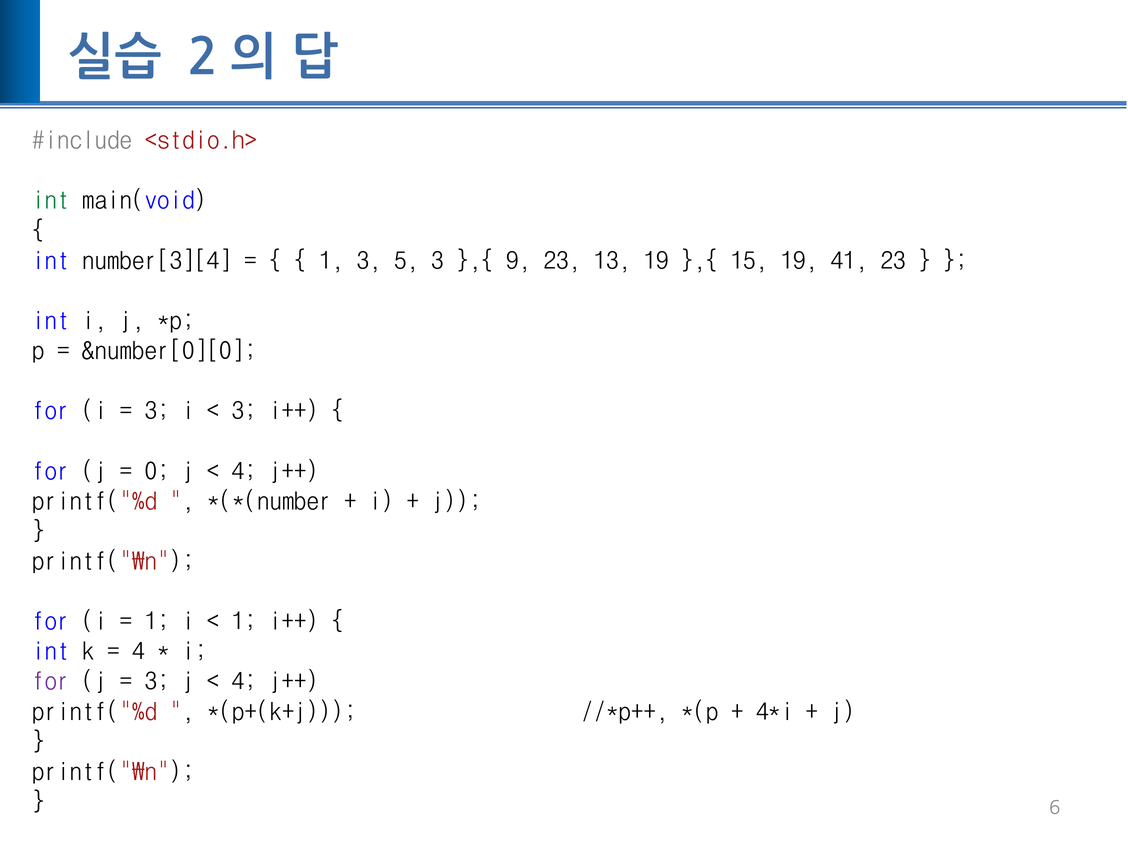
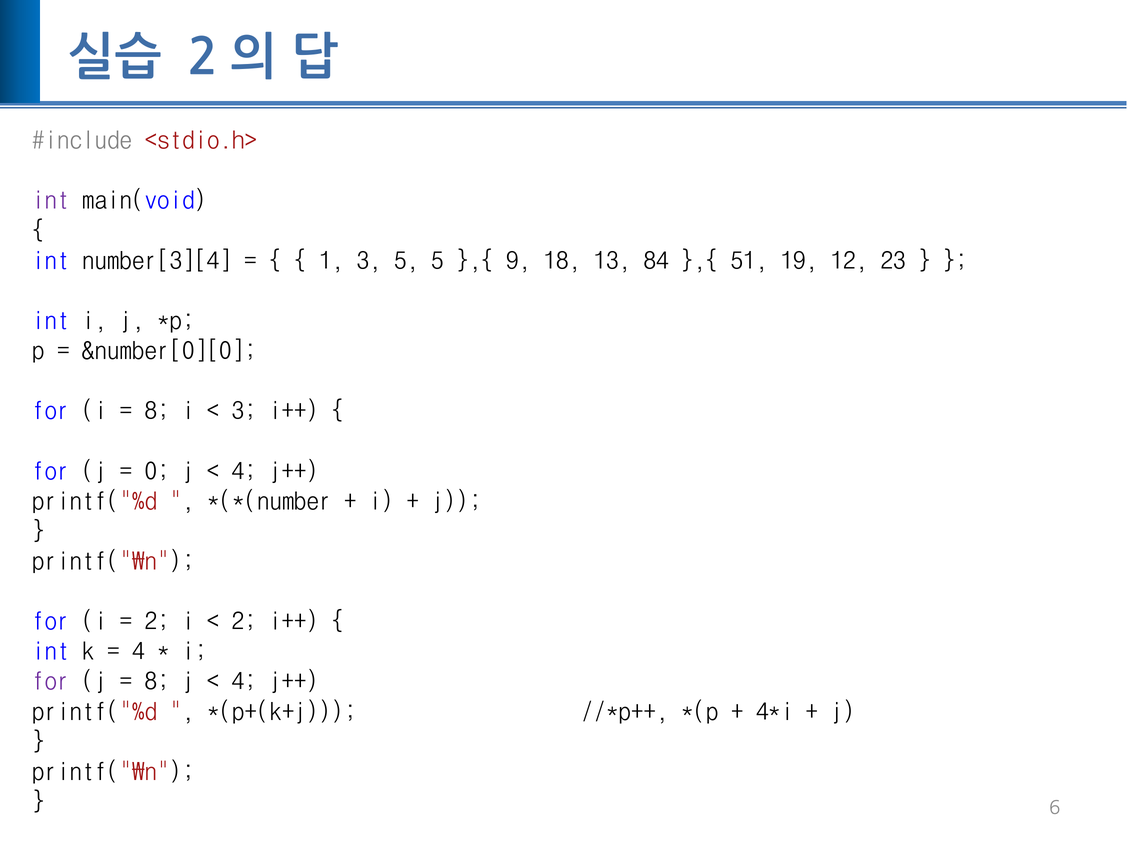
int colour: green -> purple (51, 201)
5 3: 3 -> 5 (438, 261)
9 23: 23 -> 18 (563, 261)
13 19: 19 -> 84 (656, 261)
15: 15 -> 51 (750, 261)
41: 41 -> 12 (849, 261)
3: 3 -> 8 (157, 411)
1: 1 -> 2 (157, 622)
1: 1 -> 2 (244, 622)
3: 3 -> 8 (157, 682)
